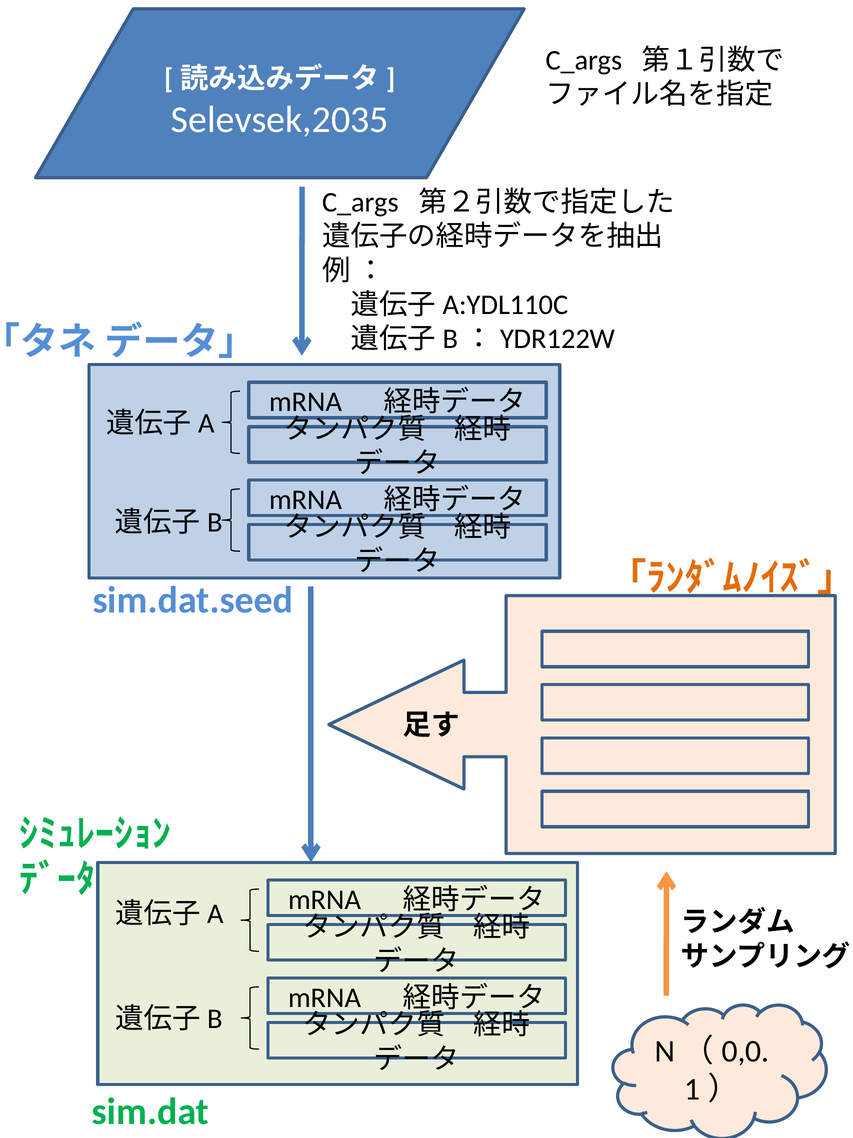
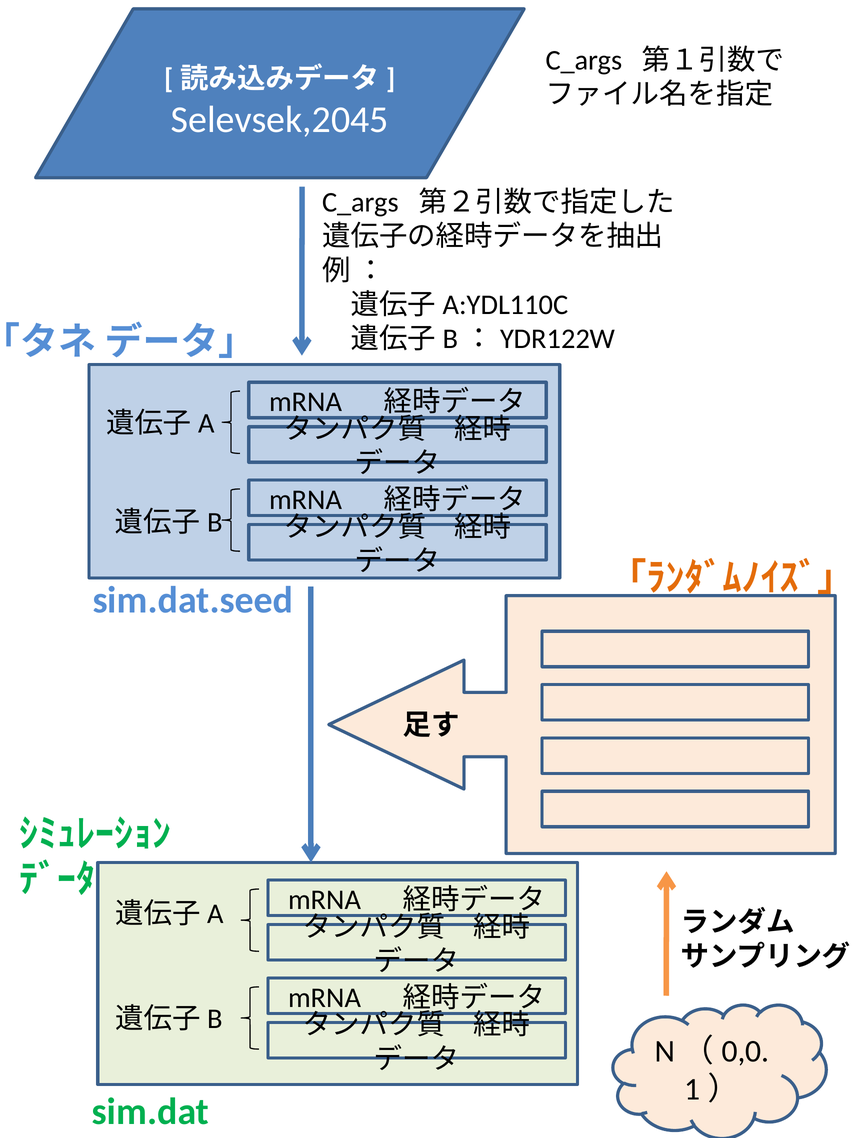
Selevsek,2035: Selevsek,2035 -> Selevsek,2045 (280, 119)
